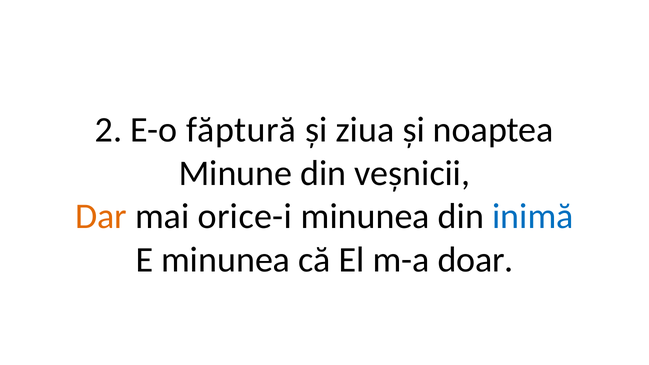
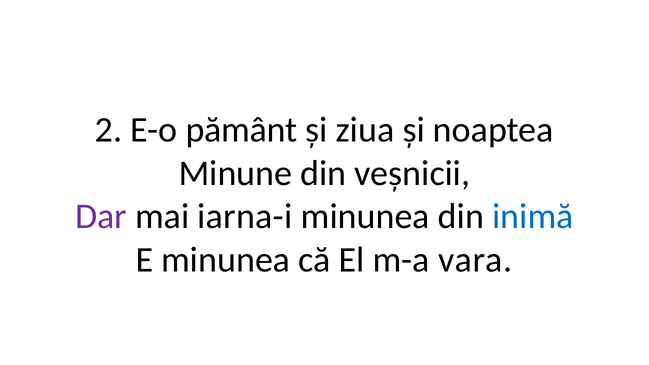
făptură: făptură -> pământ (241, 130)
Dar colour: orange -> purple (101, 216)
orice-i: orice-i -> iarna-i (245, 216)
doar: doar -> vara (475, 260)
